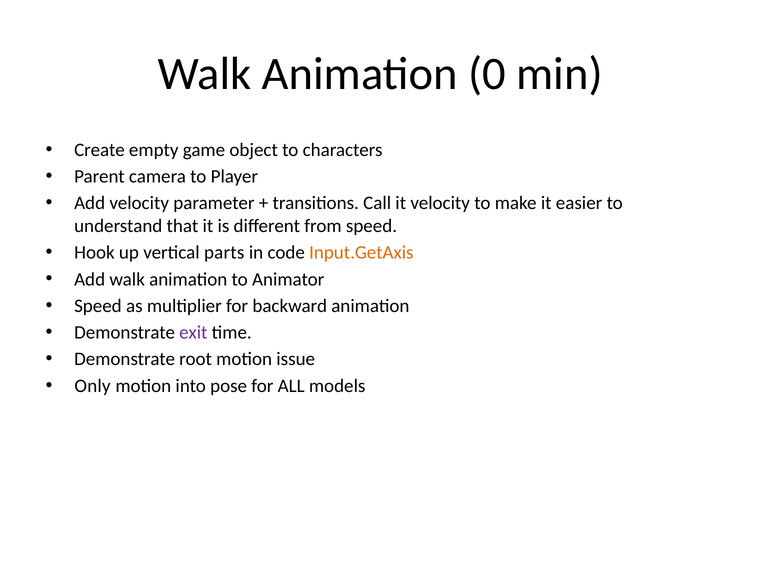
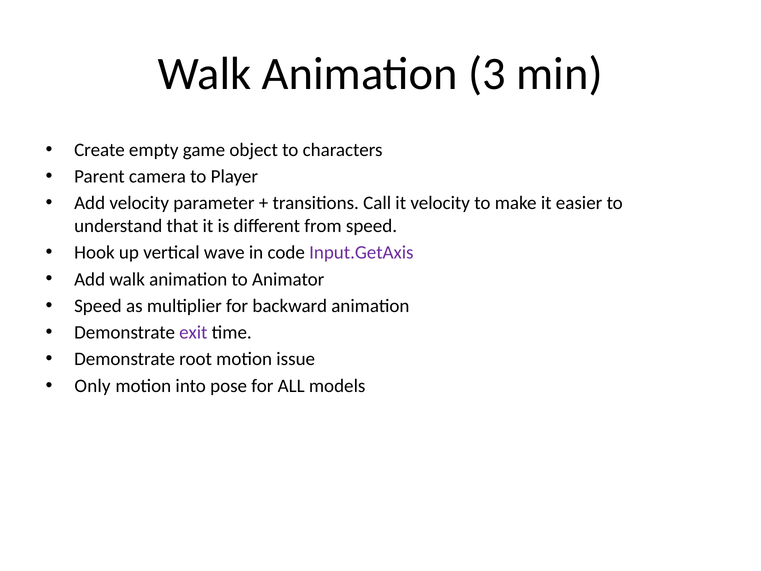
0: 0 -> 3 (487, 74)
parts: parts -> wave (224, 252)
Input.GetAxis colour: orange -> purple (361, 252)
